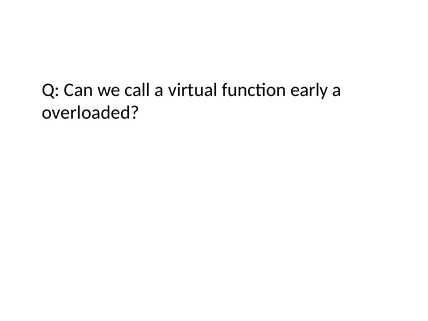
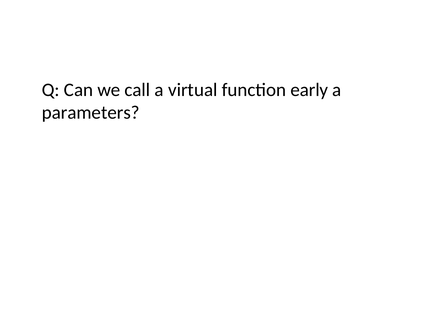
overloaded: overloaded -> parameters (91, 113)
